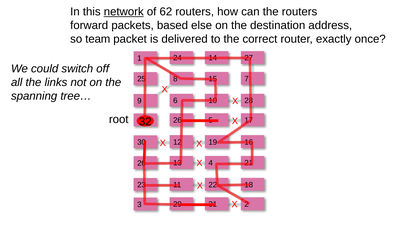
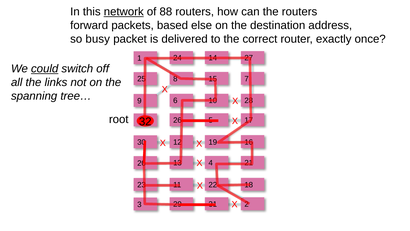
62: 62 -> 88 (166, 12)
team: team -> busy (98, 39)
could underline: none -> present (45, 69)
